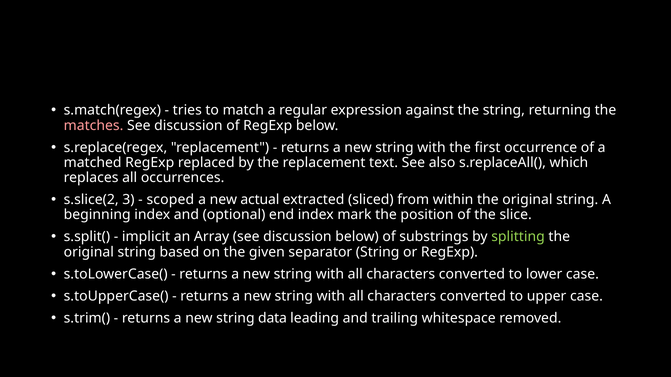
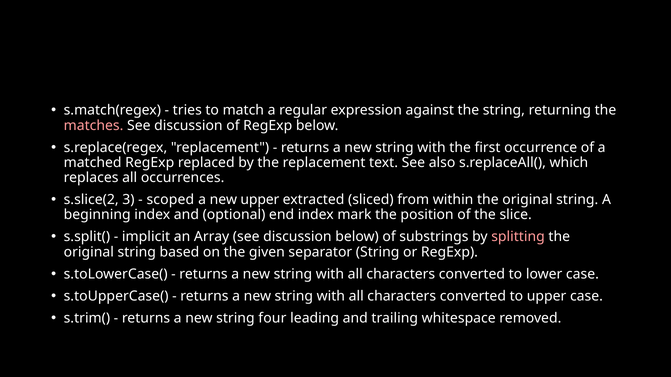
new actual: actual -> upper (260, 200)
splitting colour: light green -> pink (518, 237)
data: data -> four (272, 318)
